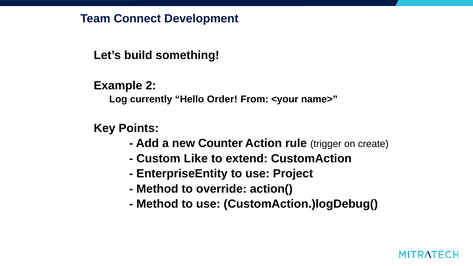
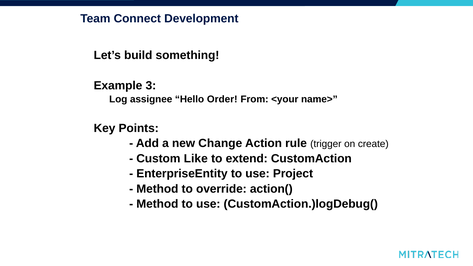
2: 2 -> 3 (151, 85)
currently: currently -> assignee (151, 99)
Counter: Counter -> Change (220, 143)
